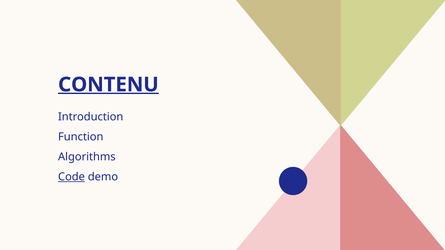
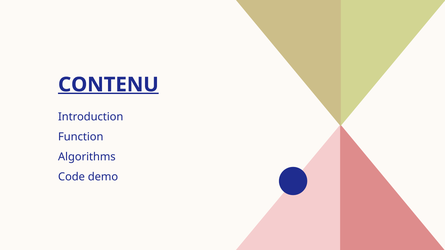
Code underline: present -> none (72, 177)
